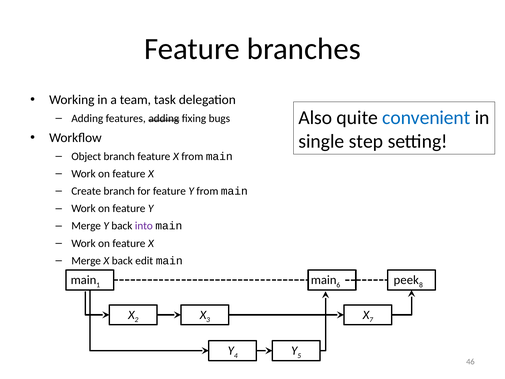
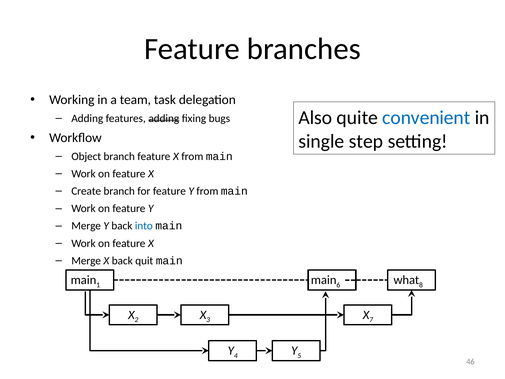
into colour: purple -> blue (144, 226)
edit: edit -> quit (144, 261)
peek: peek -> what (406, 280)
